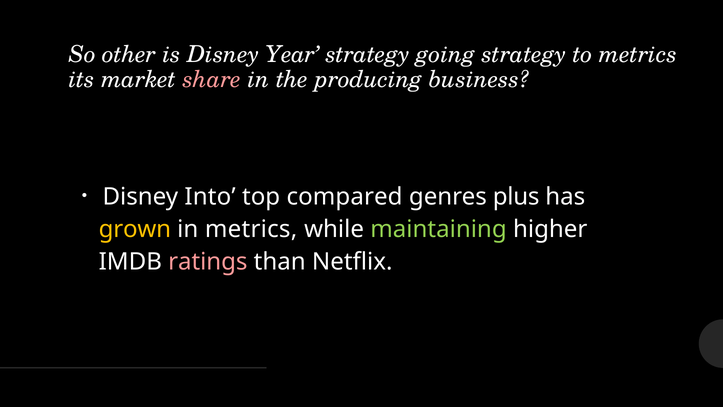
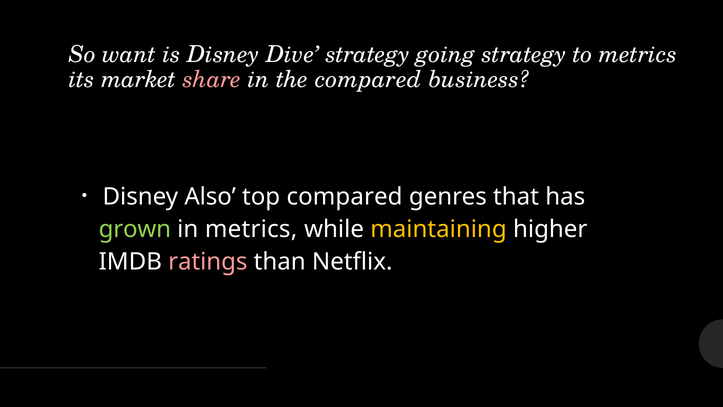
other: other -> want (129, 54)
Year: Year -> Dive (293, 54)
the producing: producing -> compared (368, 80)
Into: Into -> Also (210, 197)
plus: plus -> that (516, 197)
grown colour: yellow -> light green (135, 229)
maintaining colour: light green -> yellow (439, 229)
